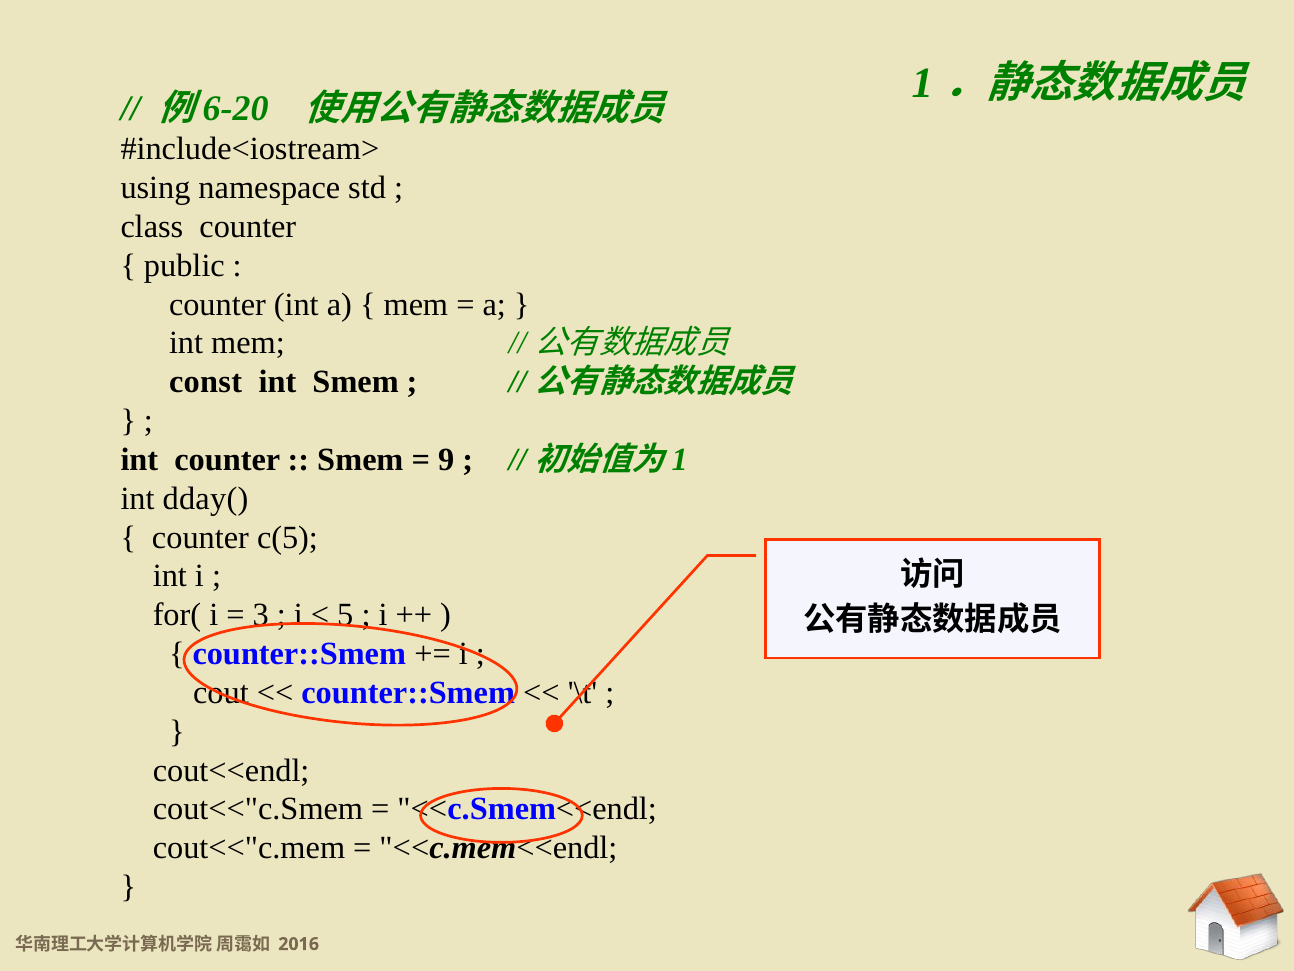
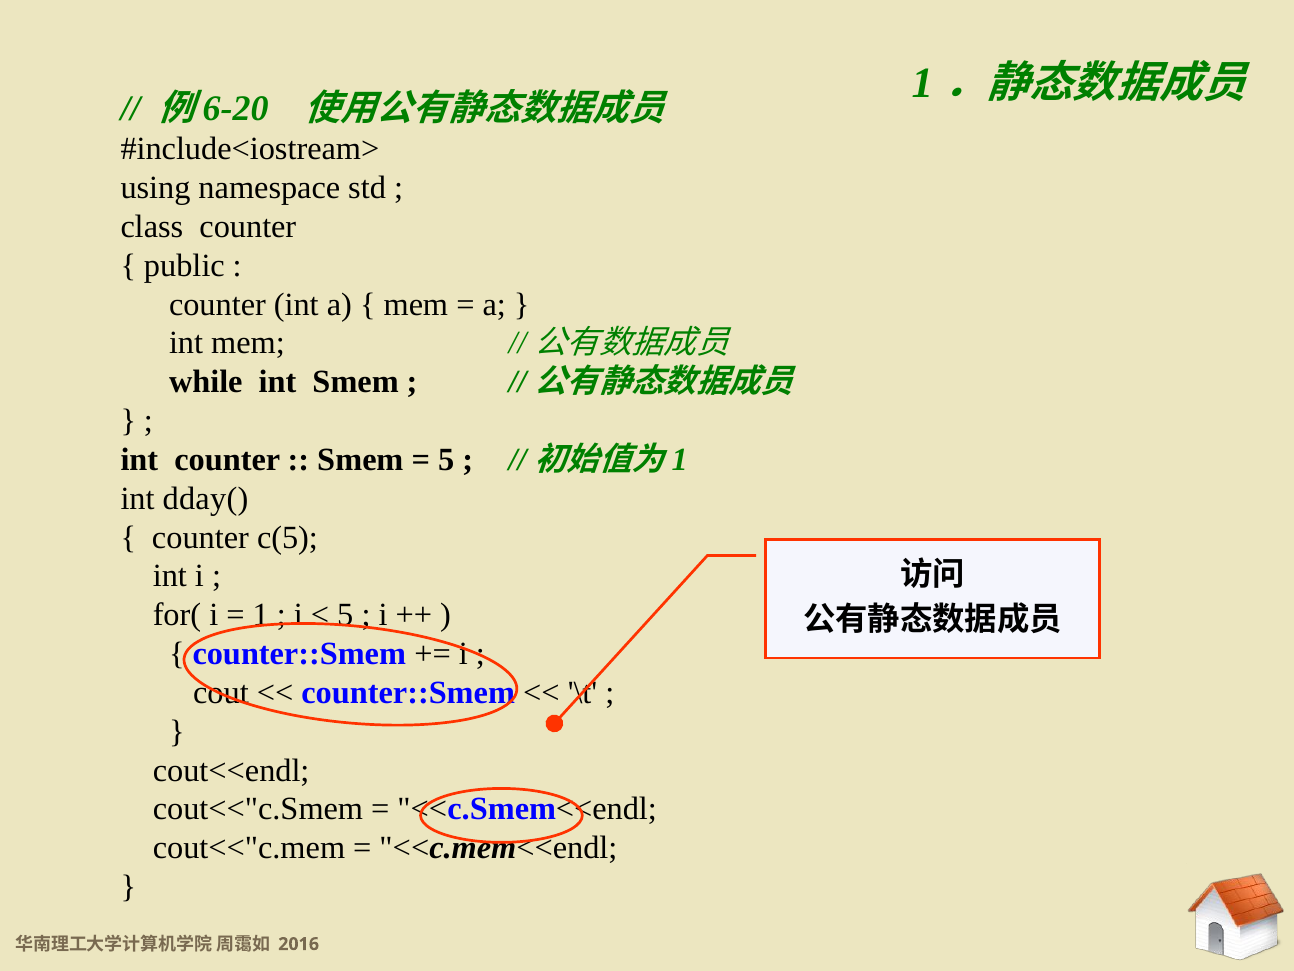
const: const -> while (206, 382)
9: 9 -> 5 (446, 459)
3: 3 -> 1 (261, 615)
